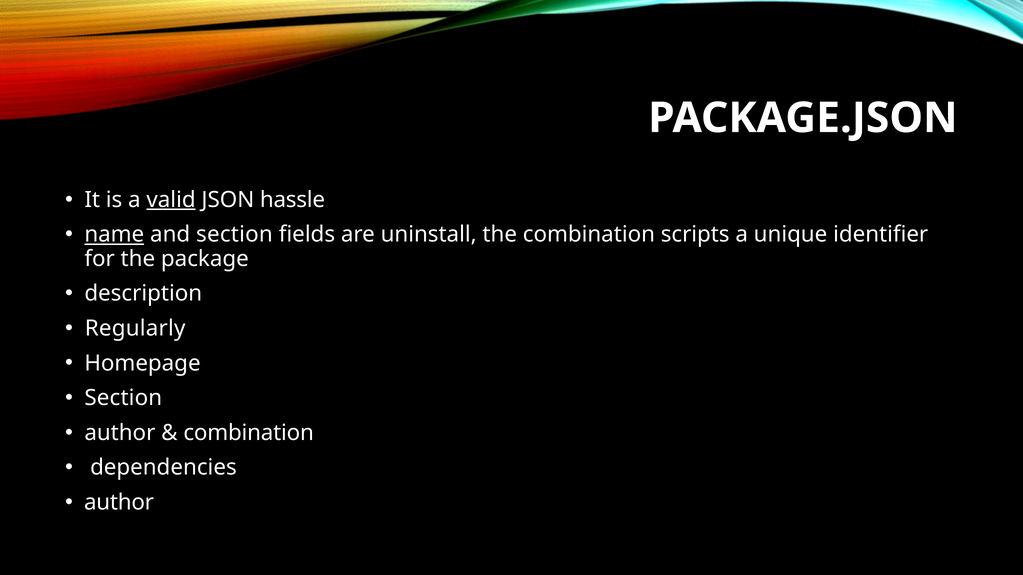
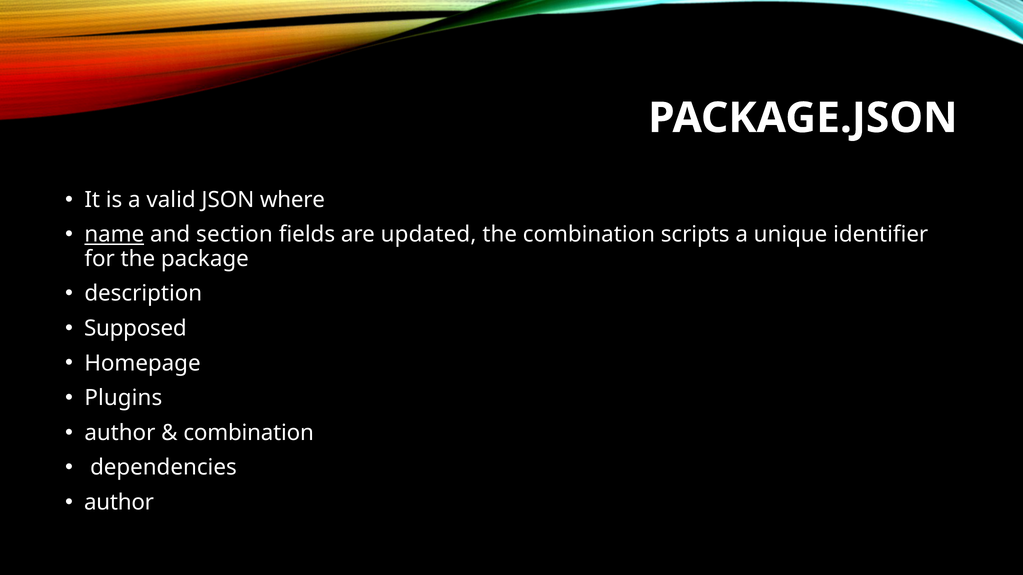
valid underline: present -> none (171, 200)
hassle: hassle -> where (292, 200)
uninstall: uninstall -> updated (429, 235)
Regularly: Regularly -> Supposed (135, 329)
Section: Section -> Plugins (123, 398)
